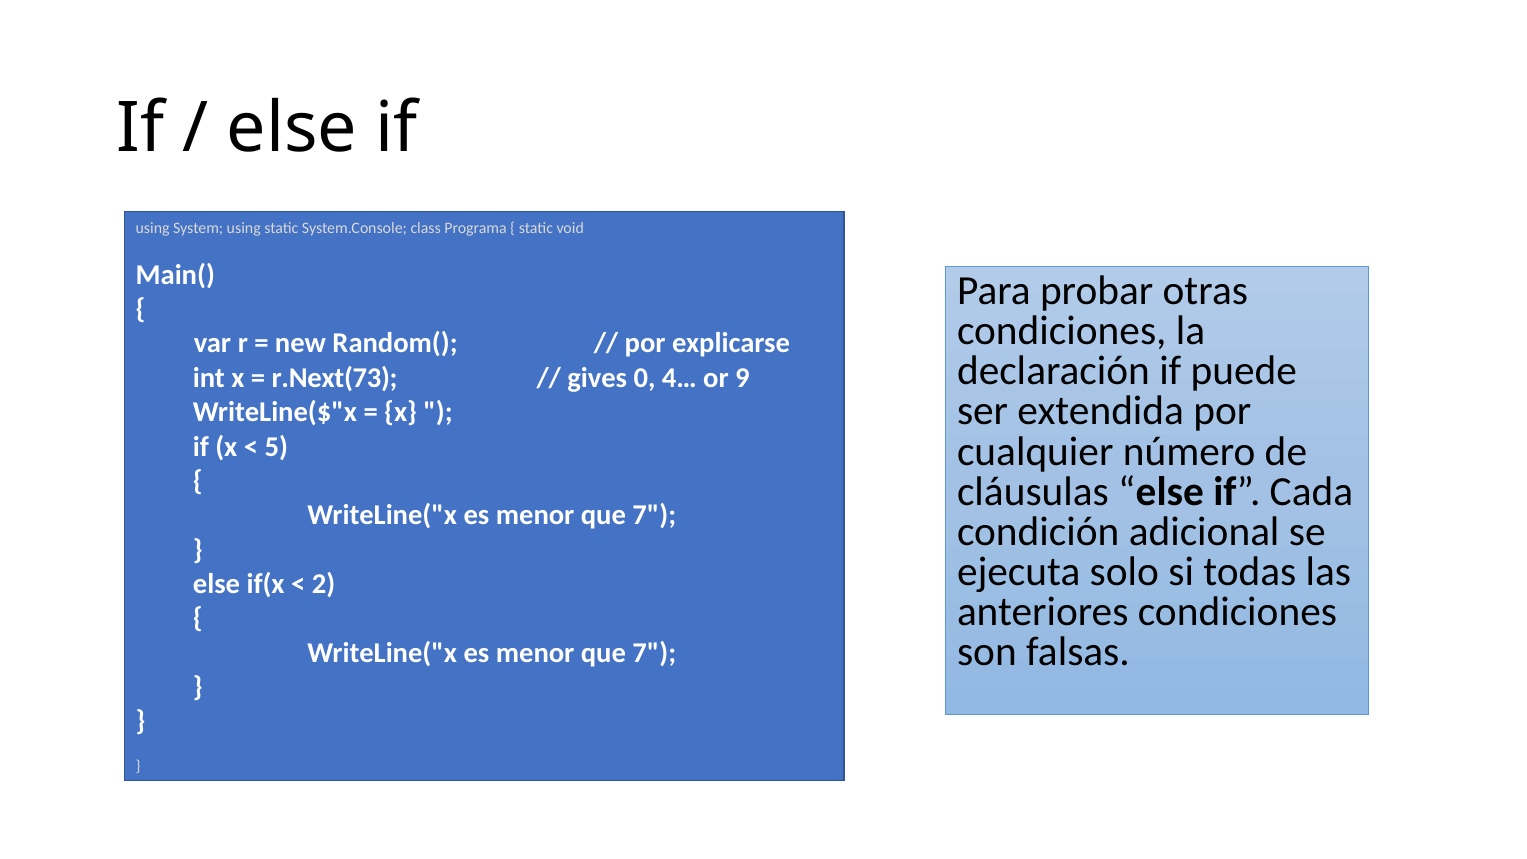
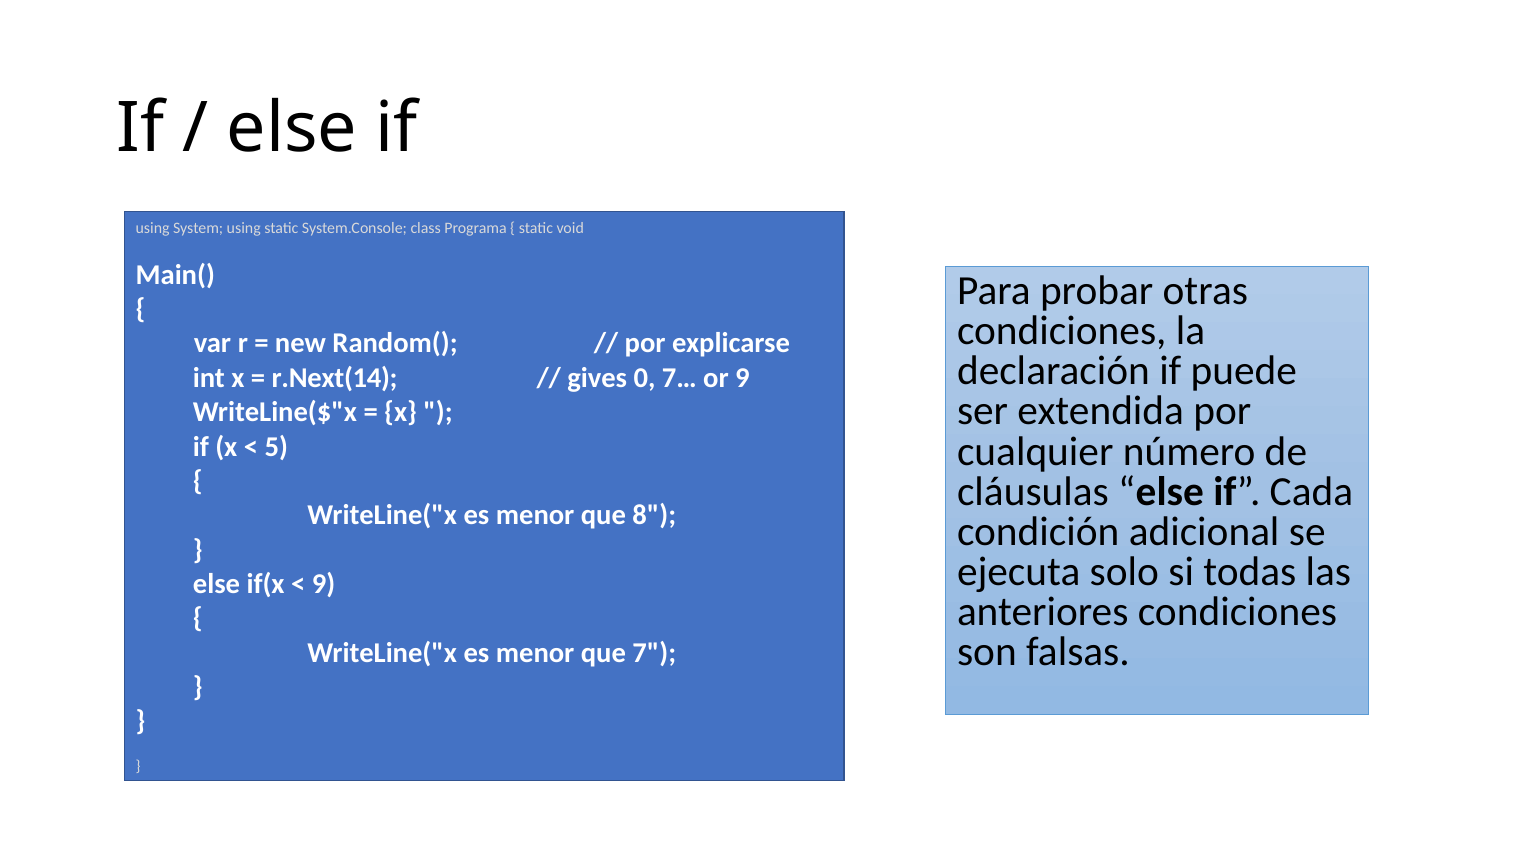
r.Next(73: r.Next(73 -> r.Next(14 (335, 378)
4…: 4… -> 7… (679, 378)
7: 7 -> 8 (654, 515)
2: 2 -> 9 (324, 584)
